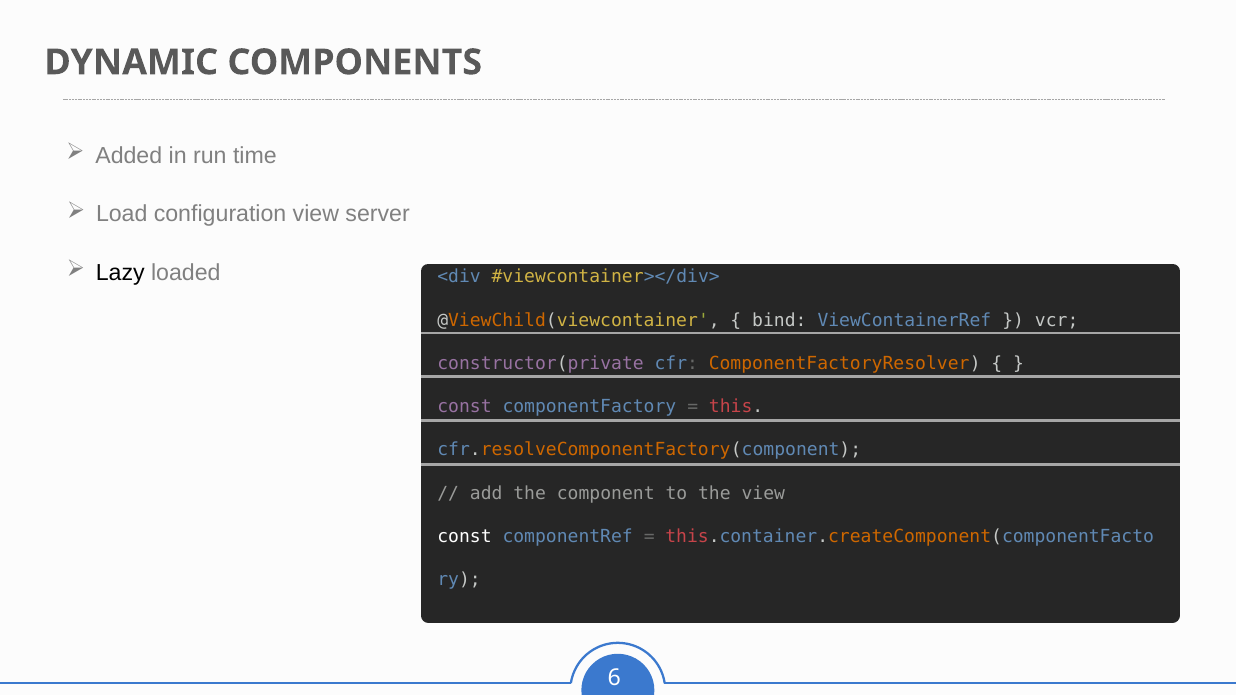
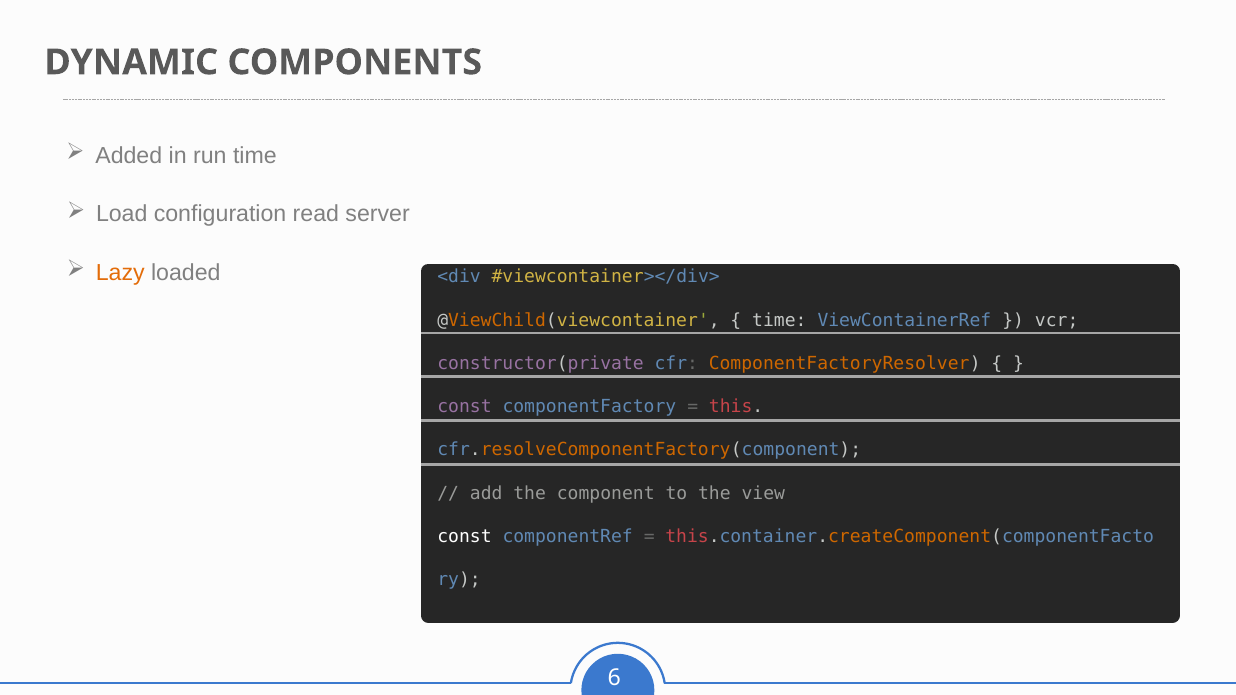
configuration view: view -> read (316, 214)
Lazy colour: black -> orange (120, 273)
bind: bind -> time (779, 320)
